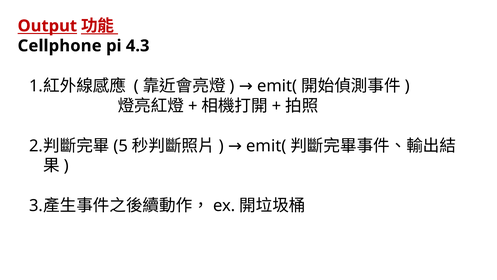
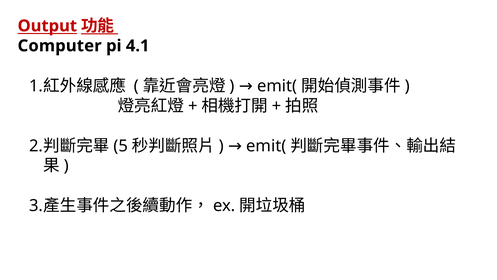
Cellphone: Cellphone -> Computer (60, 46)
4.3: 4.3 -> 4.1 (138, 46)
